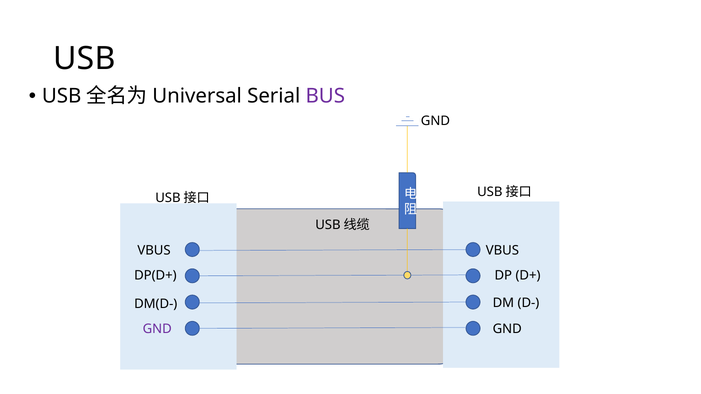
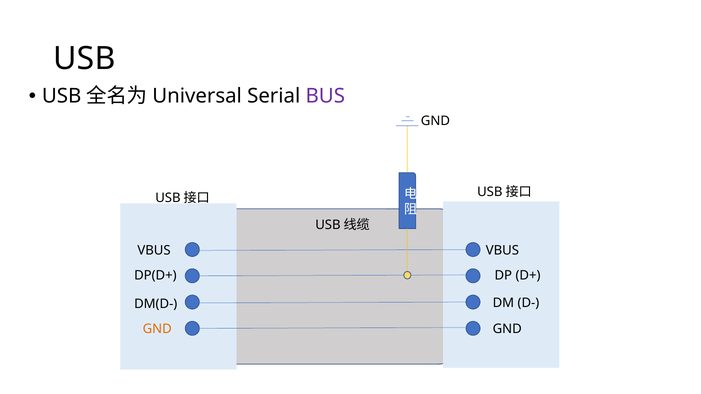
GND colour: purple -> orange (157, 329)
